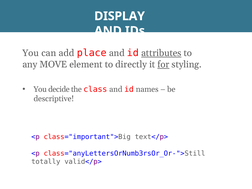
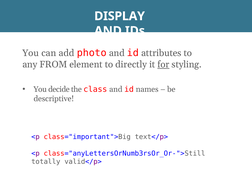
place: place -> photo (92, 53)
attributes underline: present -> none (161, 53)
MOVE: MOVE -> FROM (53, 64)
